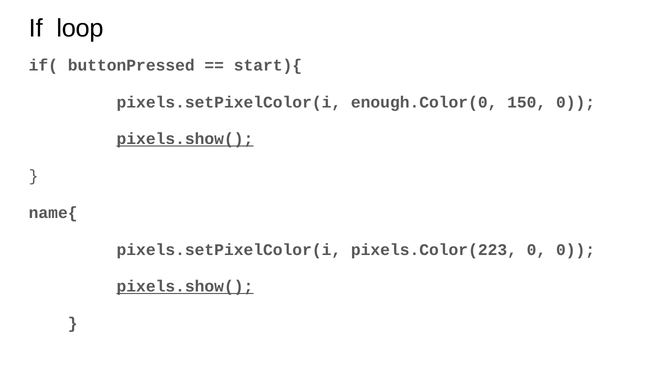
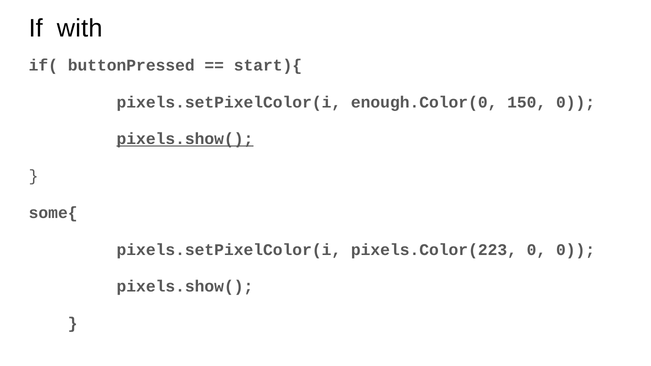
loop: loop -> with (80, 28)
name{: name{ -> some{ (53, 213)
pixels.show( underline: present -> none (185, 287)
